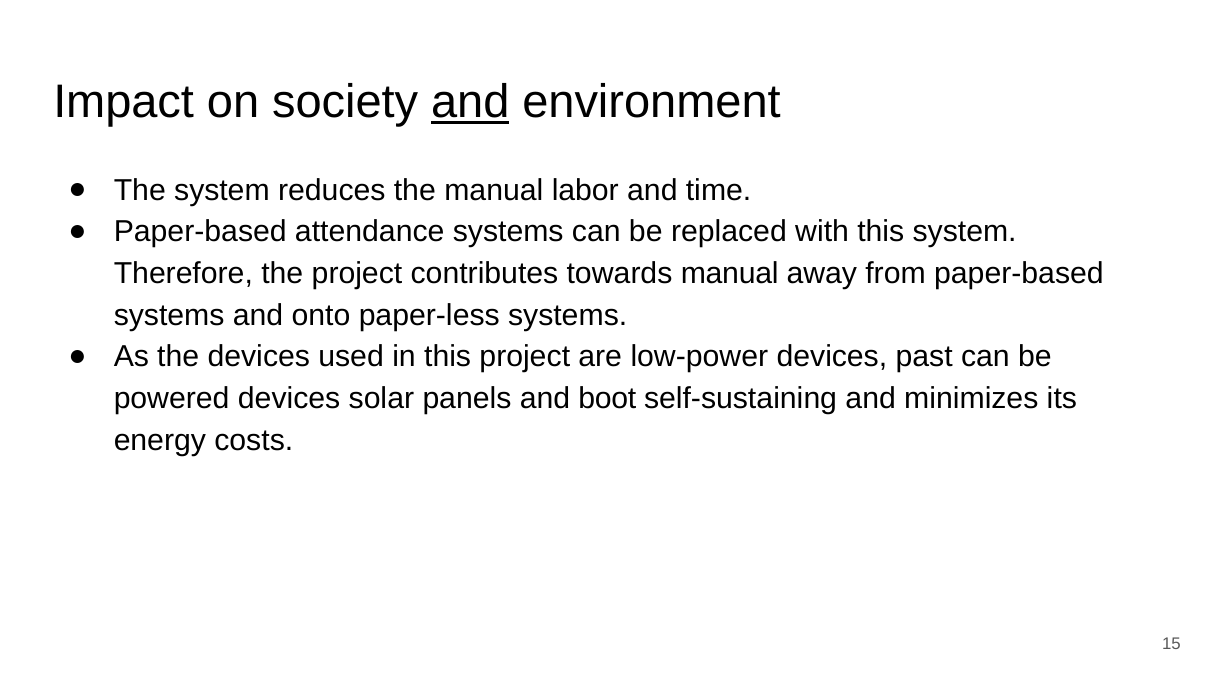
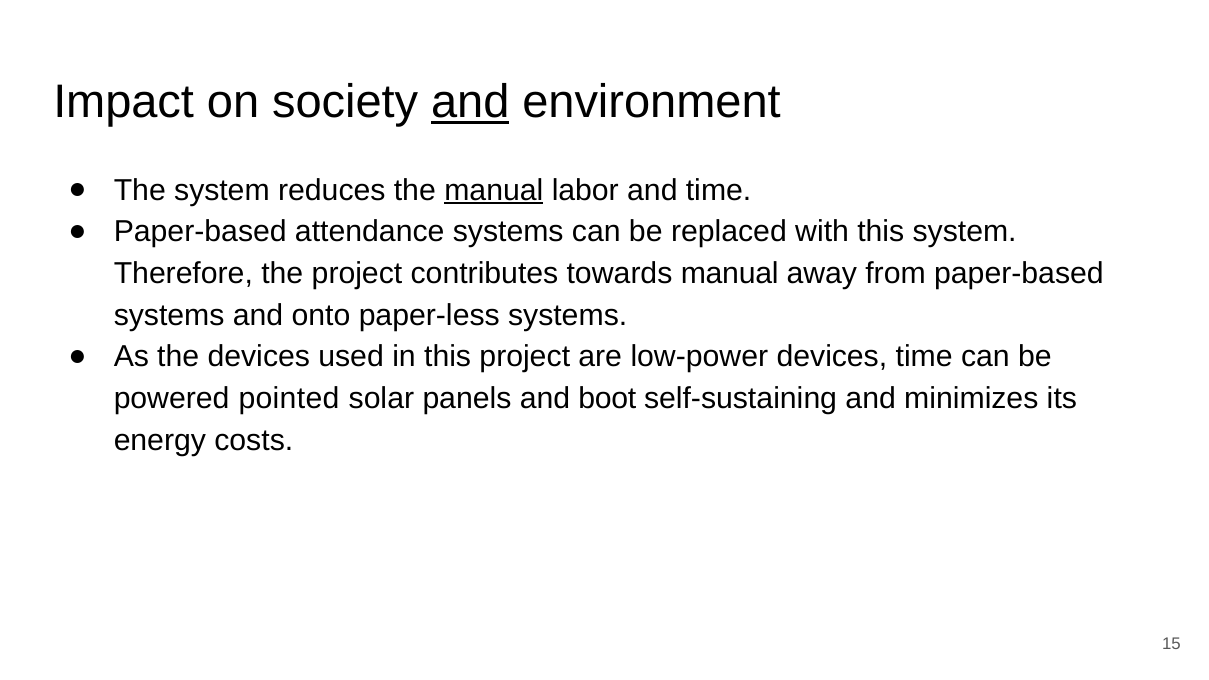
manual underline: none -> present (494, 190)
devices past: past -> time (924, 357)
powered devices: devices -> pointed (289, 399)
